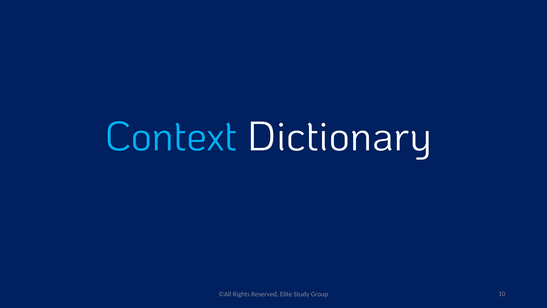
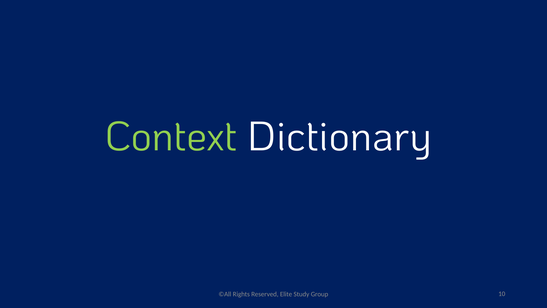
Context colour: light blue -> light green (171, 137)
